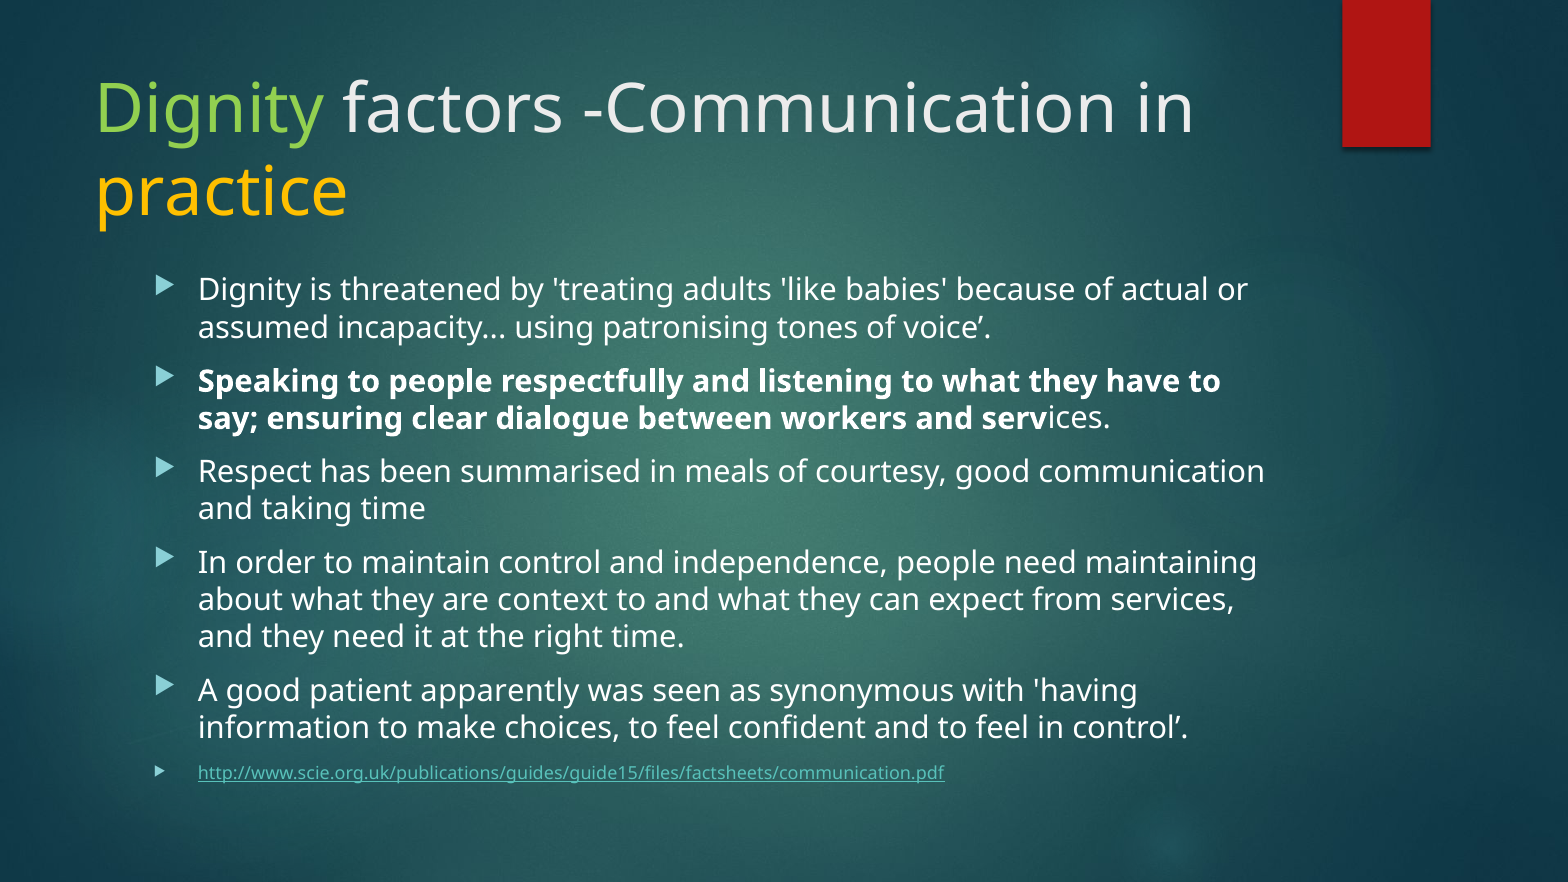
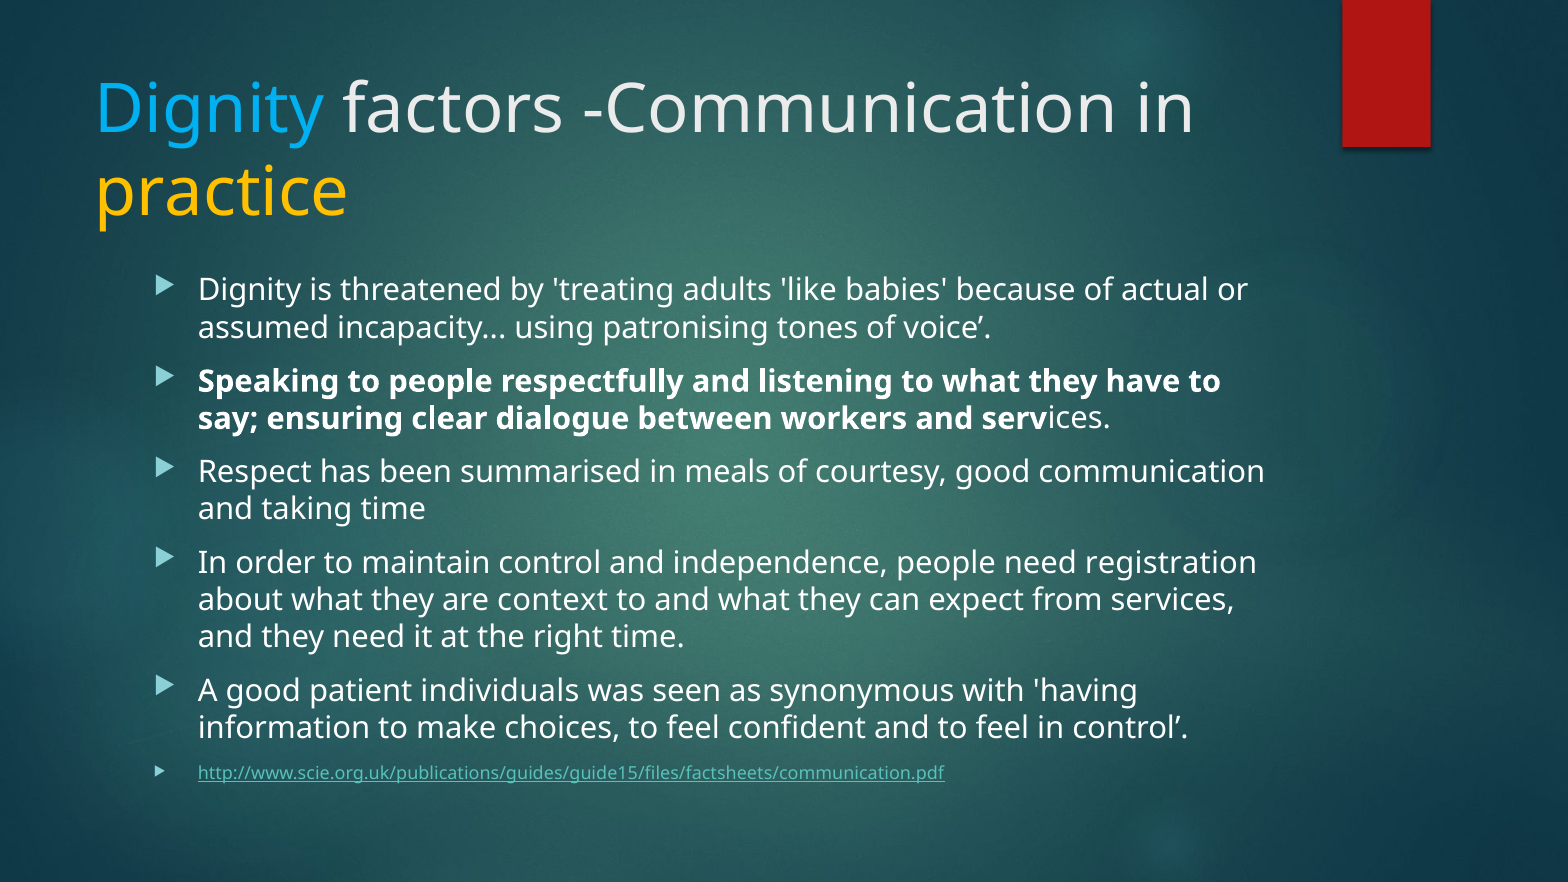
Dignity colour: light green -> light blue (210, 110)
maintaining: maintaining -> registration (1171, 563)
apparently: apparently -> individuals (500, 691)
